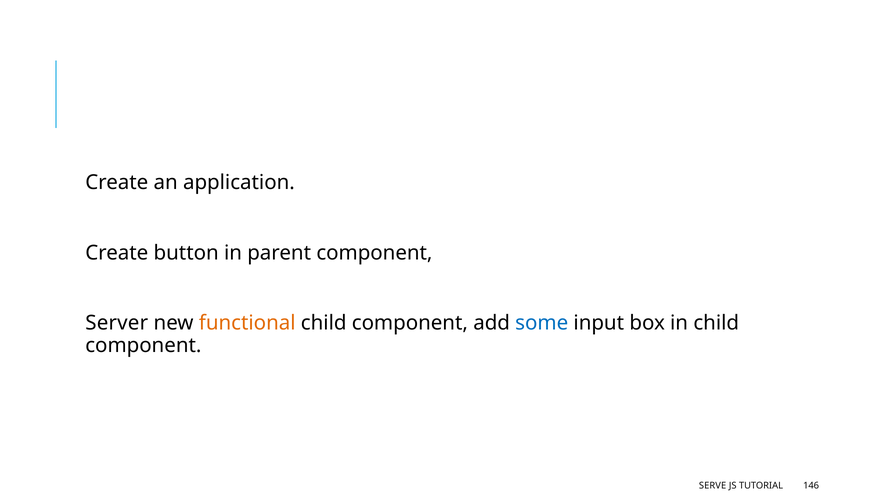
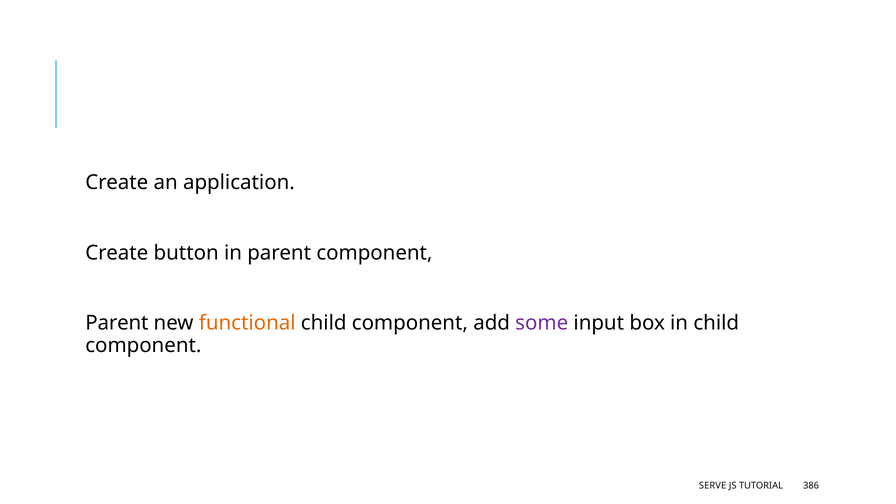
Server: Server -> Parent (117, 323)
some colour: blue -> purple (542, 323)
146: 146 -> 386 (811, 486)
